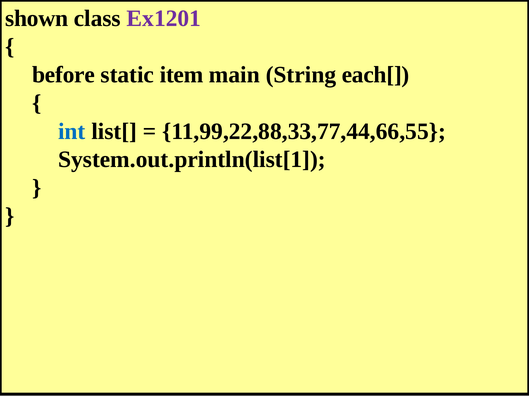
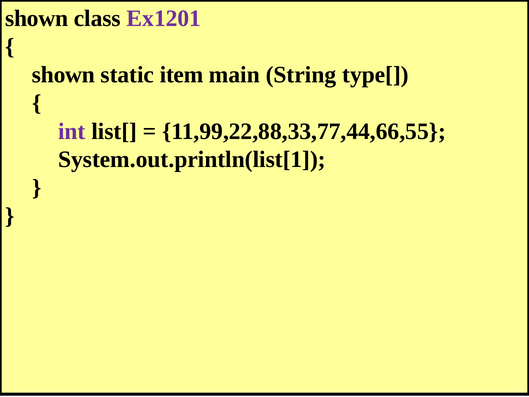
before: before -> shown (63, 75)
each[: each[ -> type[ (375, 75)
int colour: blue -> purple (72, 131)
